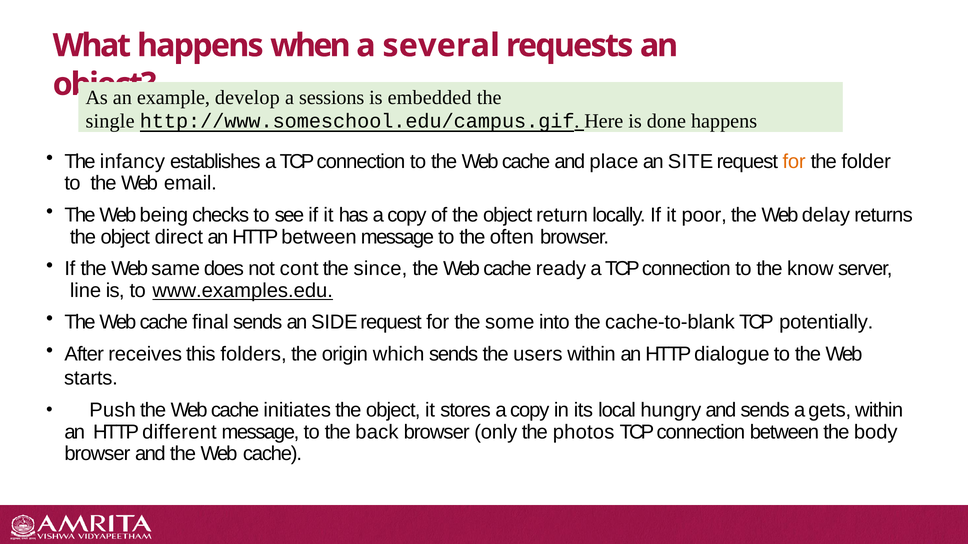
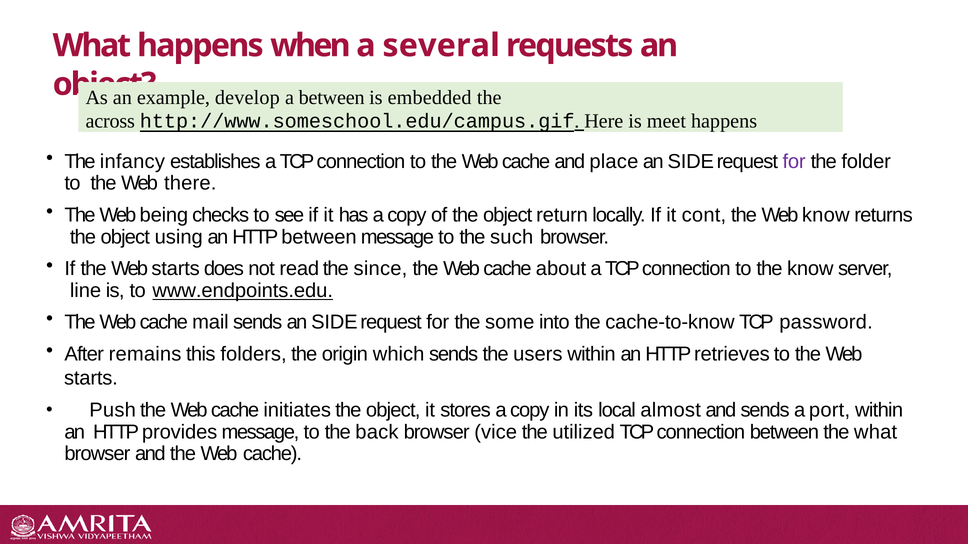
a sessions: sessions -> between (332, 98)
single: single -> across (110, 121)
done: done -> meet (666, 121)
SITE: SITE -> SIDE (691, 162)
for colour: orange -> purple (794, 162)
email: email -> there (190, 183)
poor: poor -> cont (704, 215)
Web delay: delay -> know (826, 215)
direct: direct -> using (179, 237)
often: often -> such (512, 237)
If the Web same: same -> starts (176, 269)
cont: cont -> read (299, 269)
ready: ready -> about (561, 269)
www.examples.edu: www.examples.edu -> www.endpoints.edu (243, 291)
final: final -> mail (210, 322)
cache-to-blank: cache-to-blank -> cache-to-know (670, 322)
potentially: potentially -> password (826, 322)
receives: receives -> remains (145, 354)
dialogue: dialogue -> retrieves (732, 354)
hungry: hungry -> almost (671, 411)
gets: gets -> port (830, 411)
different: different -> provides (180, 432)
only: only -> vice (496, 432)
photos: photos -> utilized (584, 432)
the body: body -> what (876, 432)
